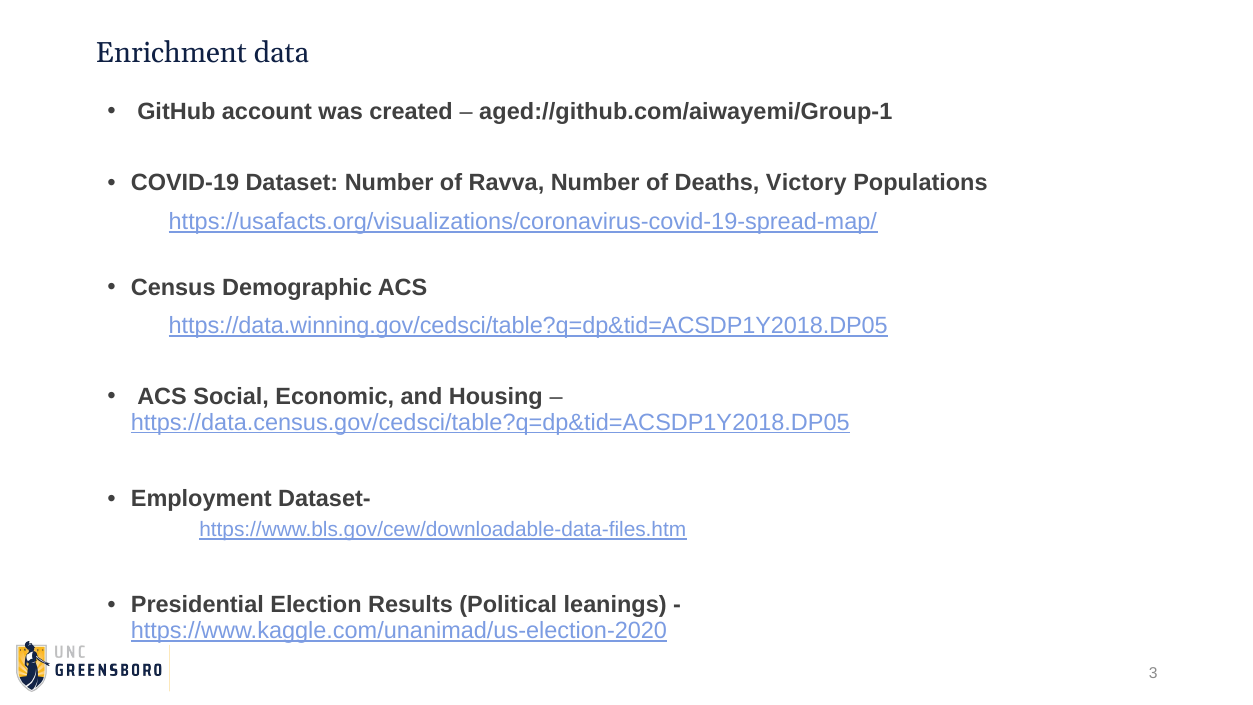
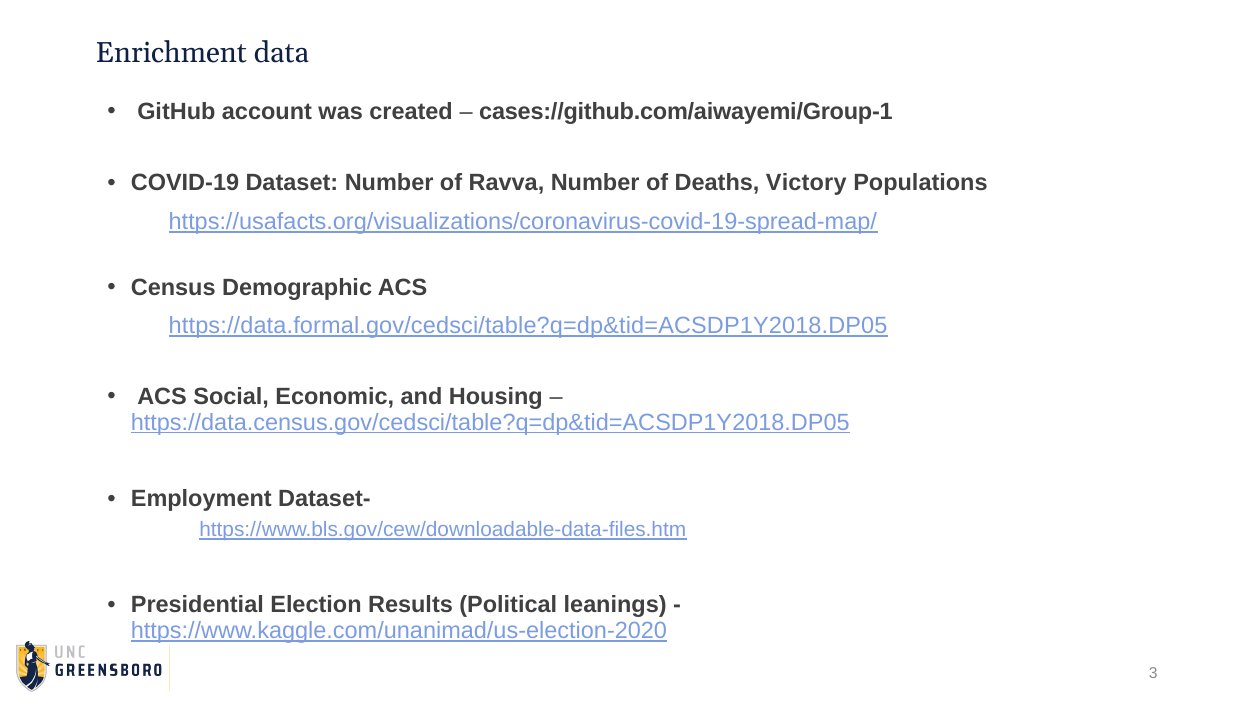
aged://github.com/aiwayemi/Group-1: aged://github.com/aiwayemi/Group-1 -> cases://github.com/aiwayemi/Group-1 (686, 112)
https://data.winning.gov/cedsci/table?q=dp&tid=ACSDP1Y2018.DP05: https://data.winning.gov/cedsci/table?q=dp&tid=ACSDP1Y2018.DP05 -> https://data.formal.gov/cedsci/table?q=dp&tid=ACSDP1Y2018.DP05 (528, 326)
